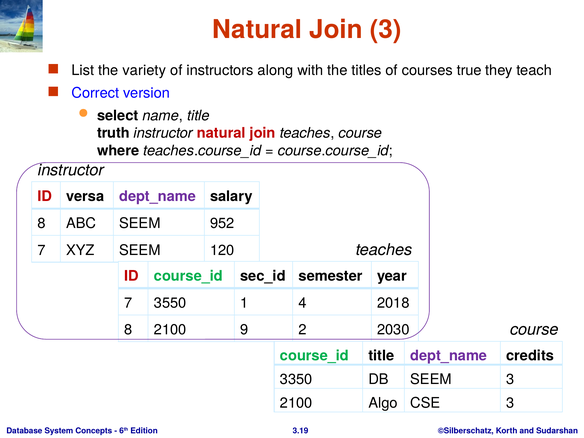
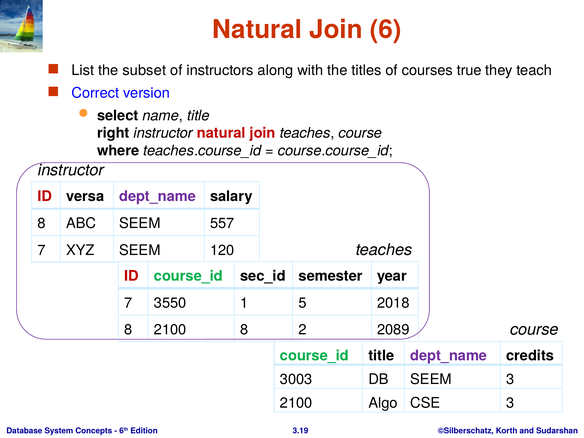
Join 3: 3 -> 6 (386, 30)
variety: variety -> subset (144, 70)
truth: truth -> right (113, 133)
952: 952 -> 557 (222, 223)
4: 4 -> 5 (303, 303)
2100 9: 9 -> 8 (244, 330)
2030: 2030 -> 2089 (393, 330)
3350: 3350 -> 3003 (296, 379)
